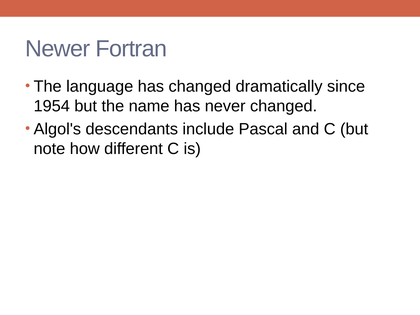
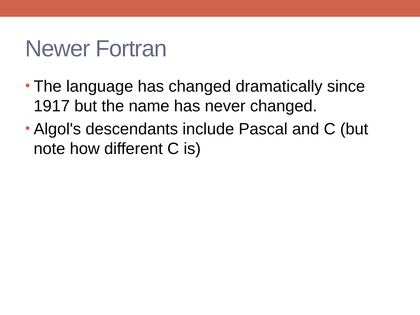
1954: 1954 -> 1917 (52, 106)
